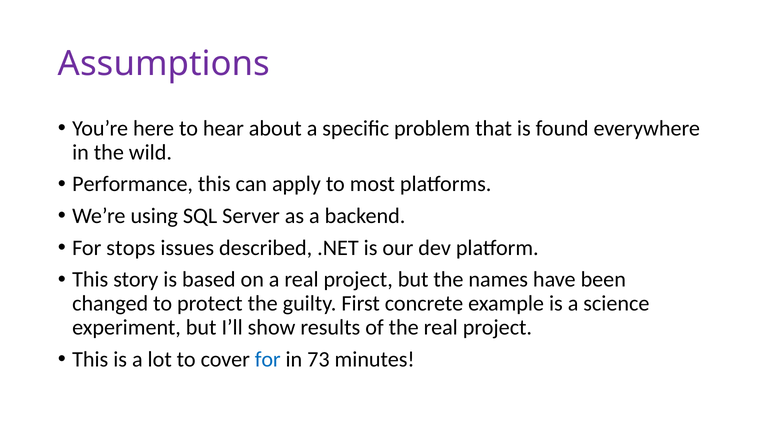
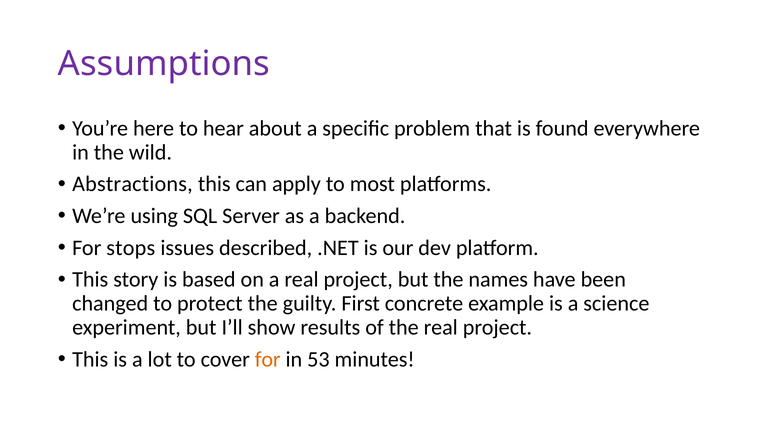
Performance: Performance -> Abstractions (132, 184)
for colour: blue -> orange (268, 360)
73: 73 -> 53 (318, 360)
